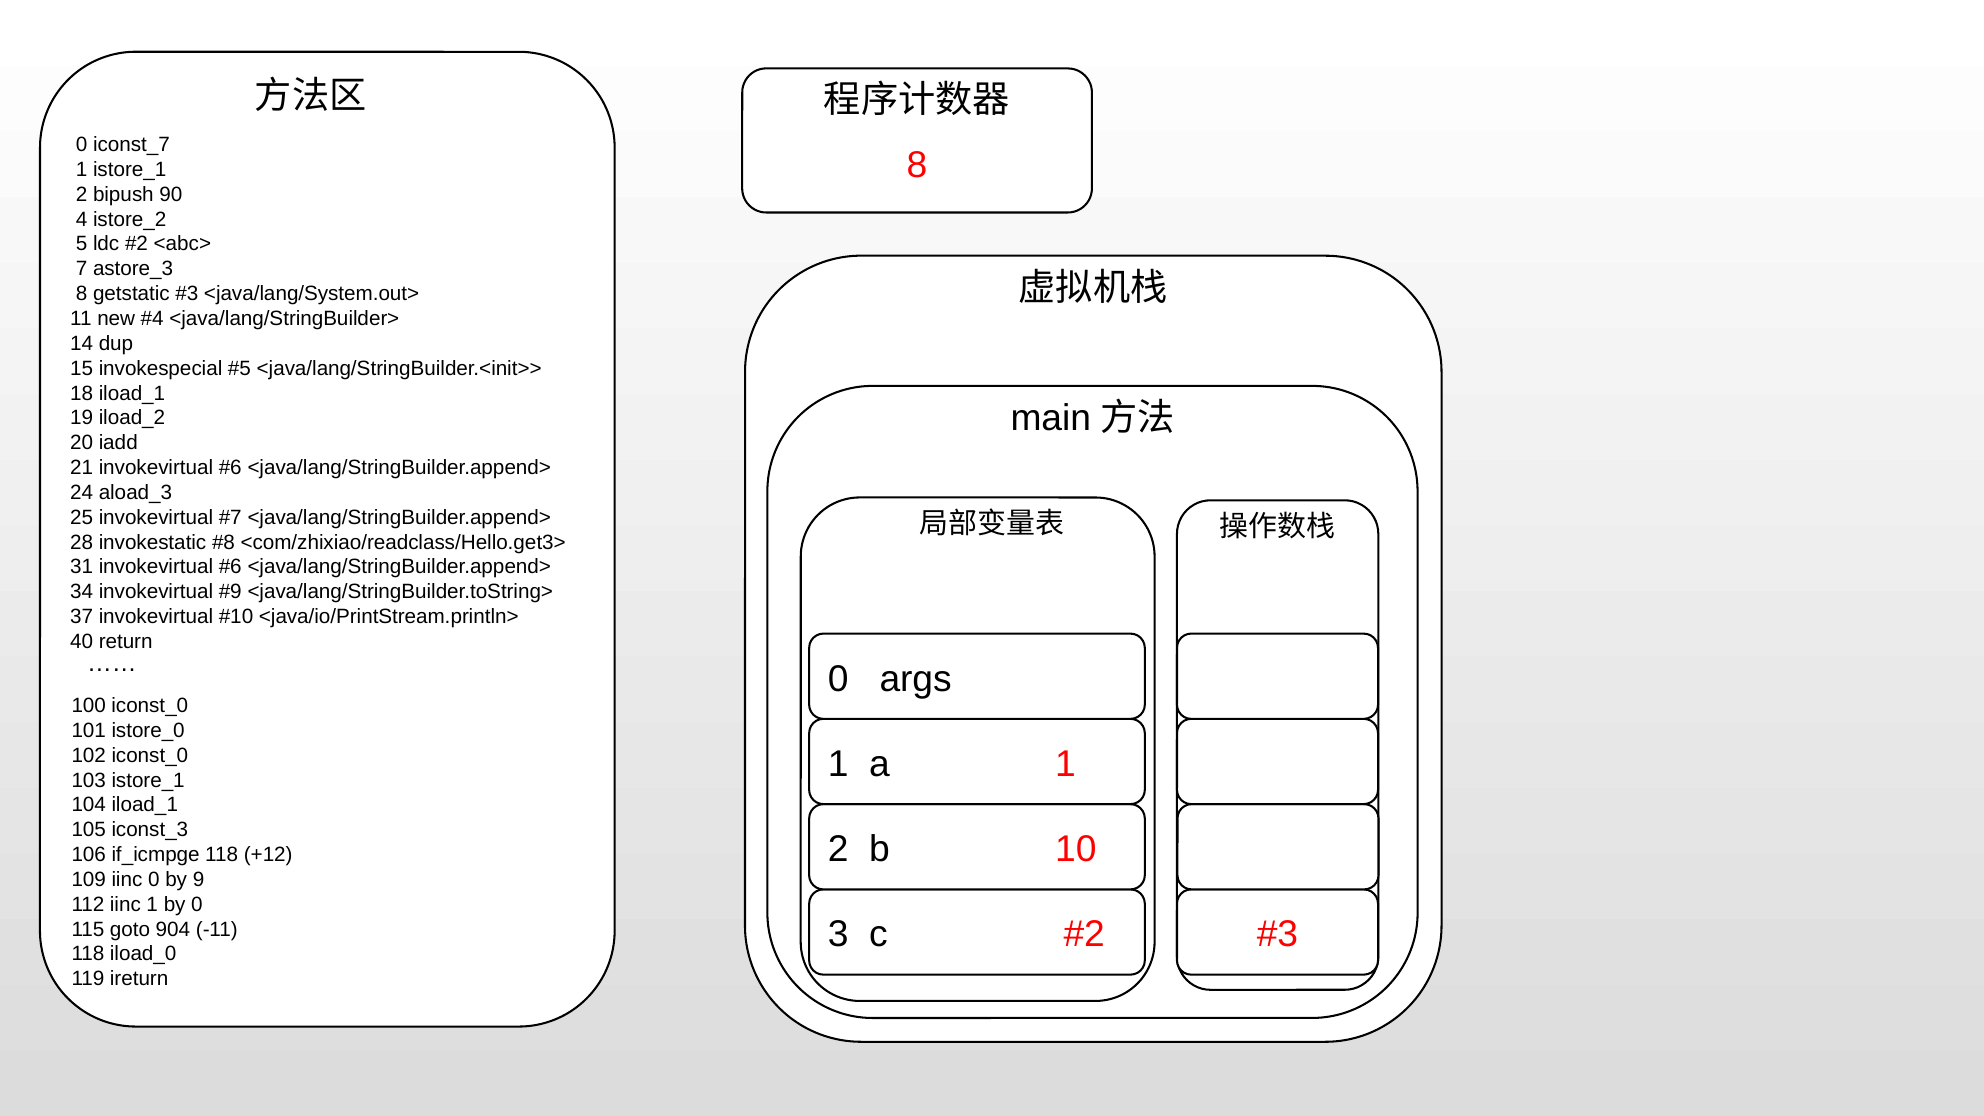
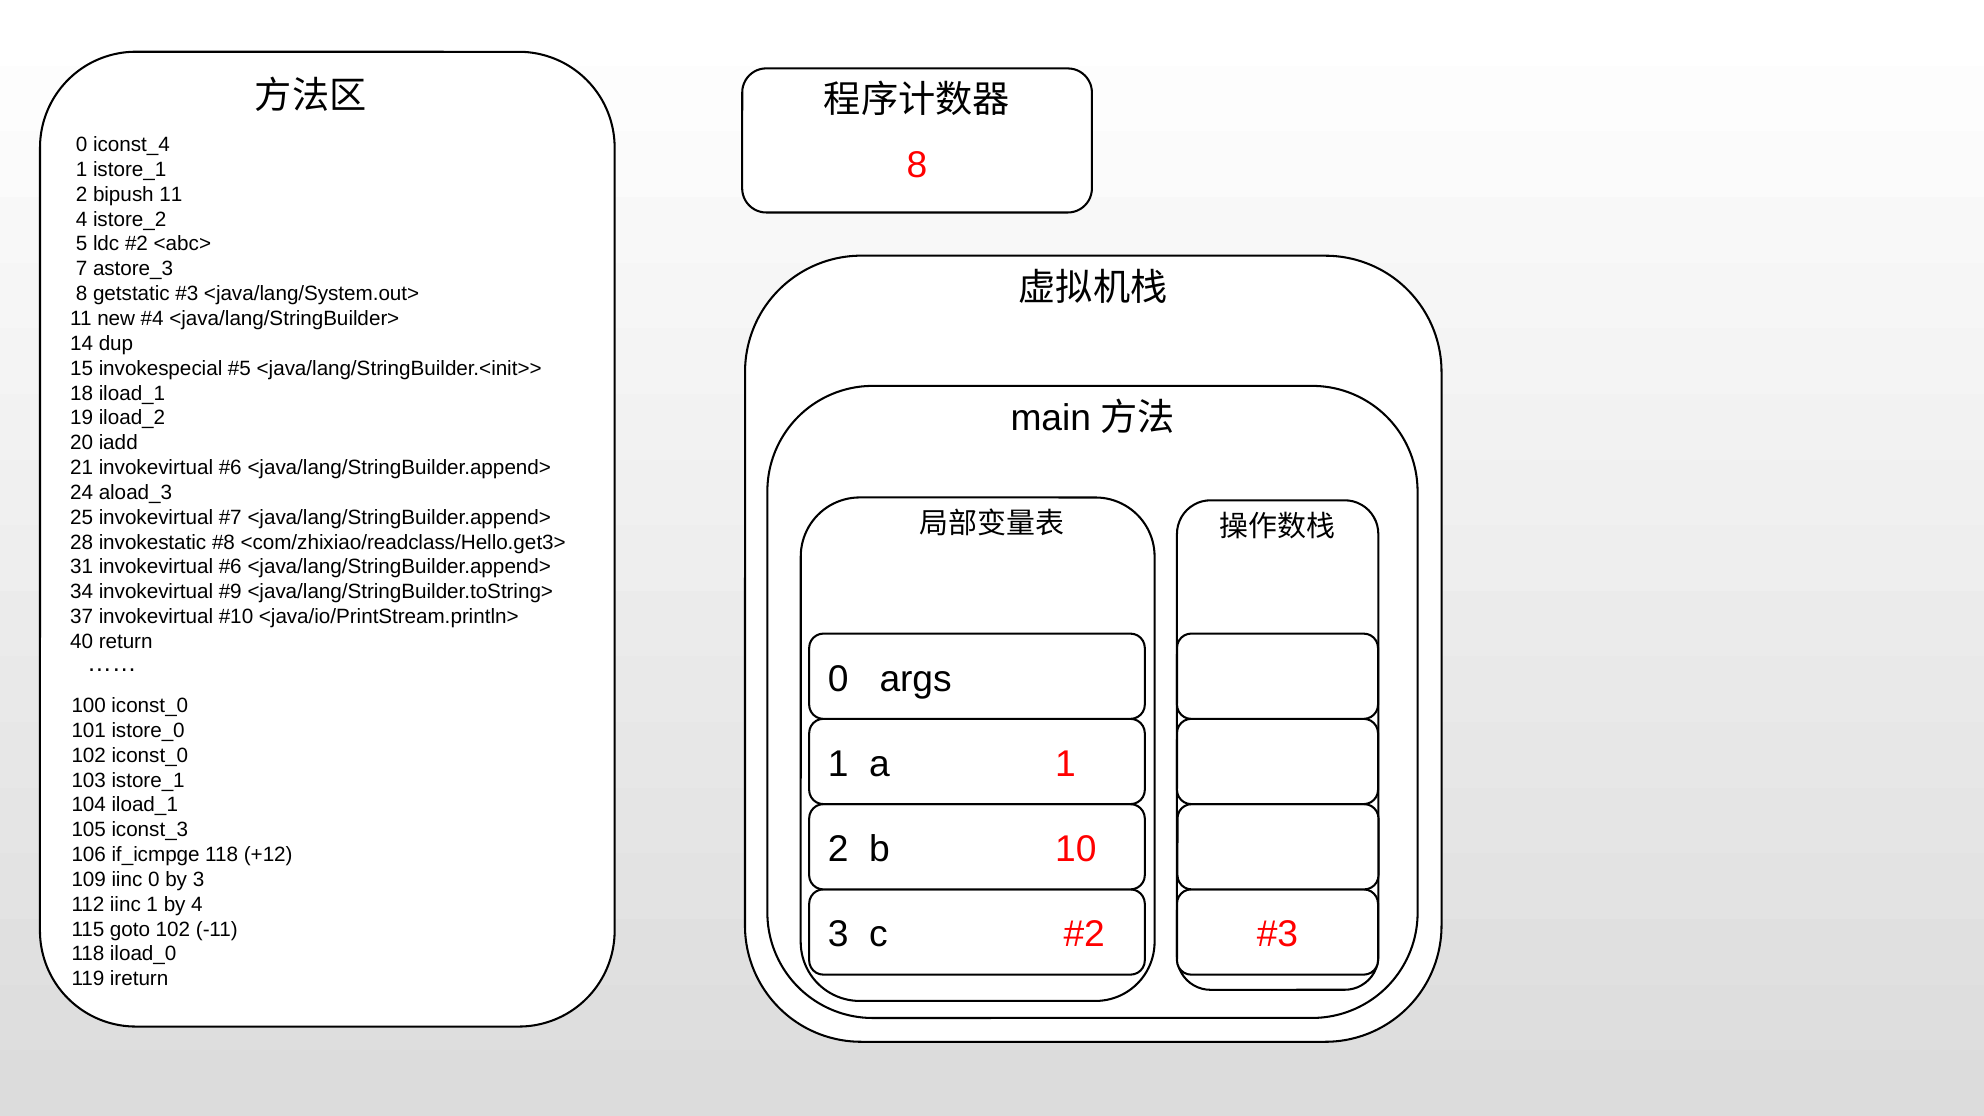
iconst_7: iconst_7 -> iconst_4 (131, 145)
bipush 90: 90 -> 11 (171, 194)
by 9: 9 -> 3 (199, 880)
by 0: 0 -> 4 (197, 904)
goto 904: 904 -> 102 (173, 929)
